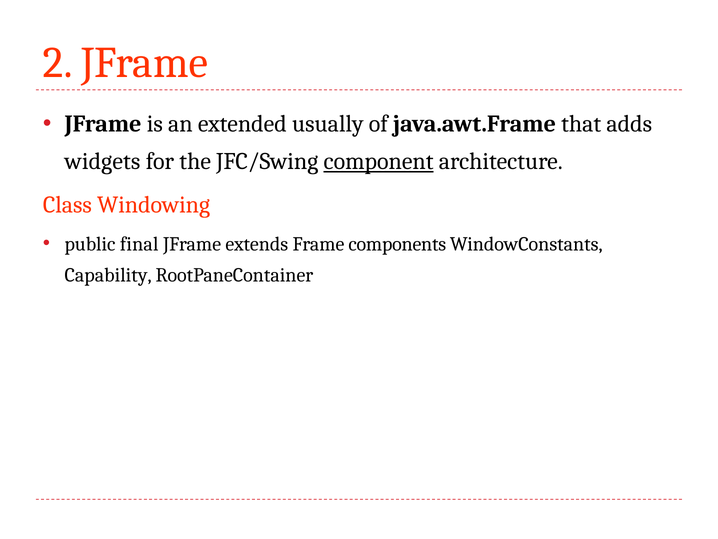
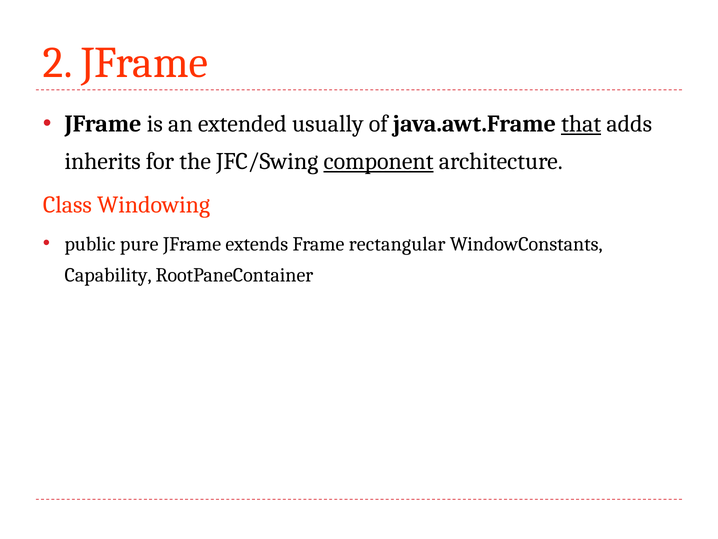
that underline: none -> present (581, 124)
widgets: widgets -> inherits (103, 161)
final: final -> pure (139, 244)
components: components -> rectangular (397, 244)
